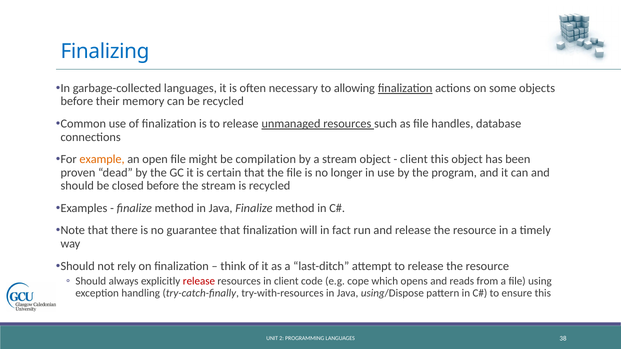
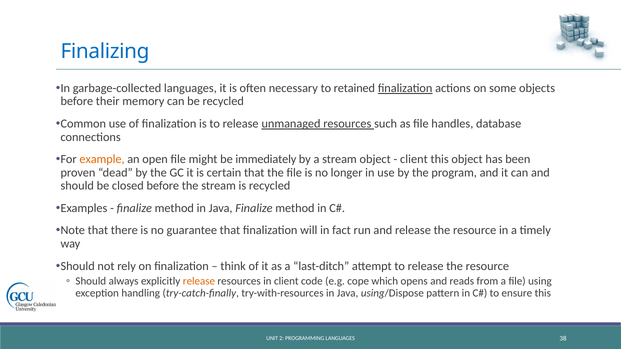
allowing: allowing -> retained (354, 88)
compilation: compilation -> immediately (266, 159)
release colour: red -> orange (199, 281)
